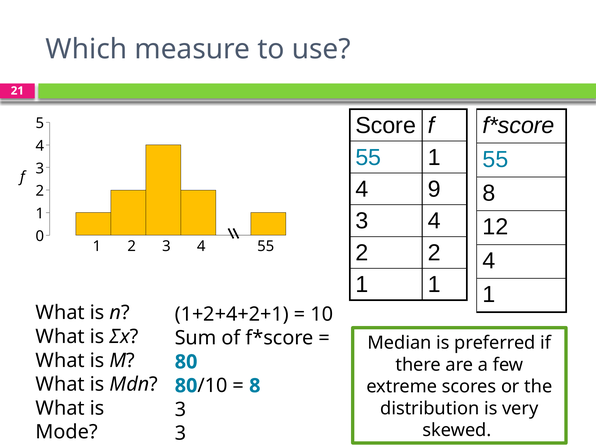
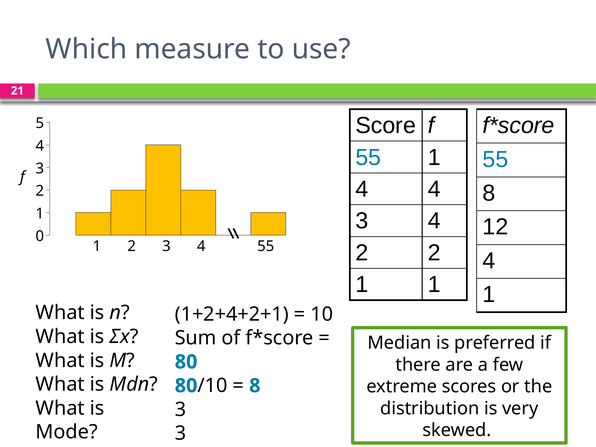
4 9: 9 -> 4 (434, 189)
